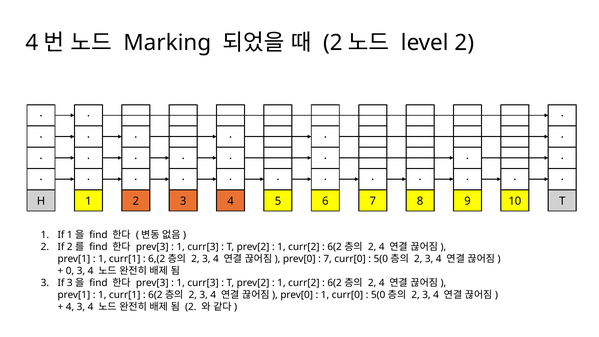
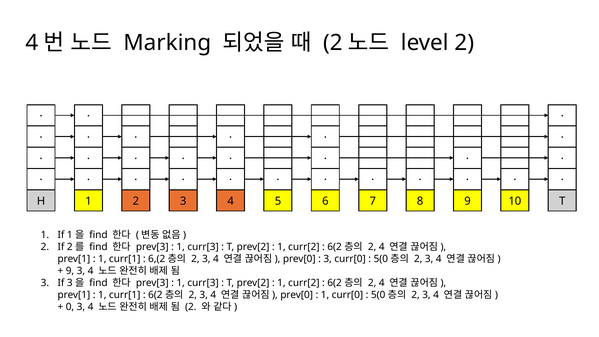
7: 7 -> 3 (328, 259)
0: 0 -> 9 (70, 271)
4: 4 -> 0 (70, 307)
